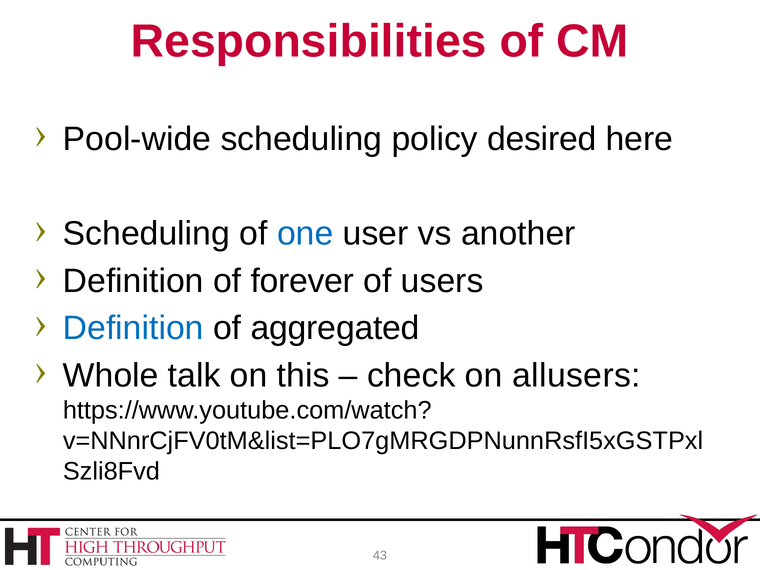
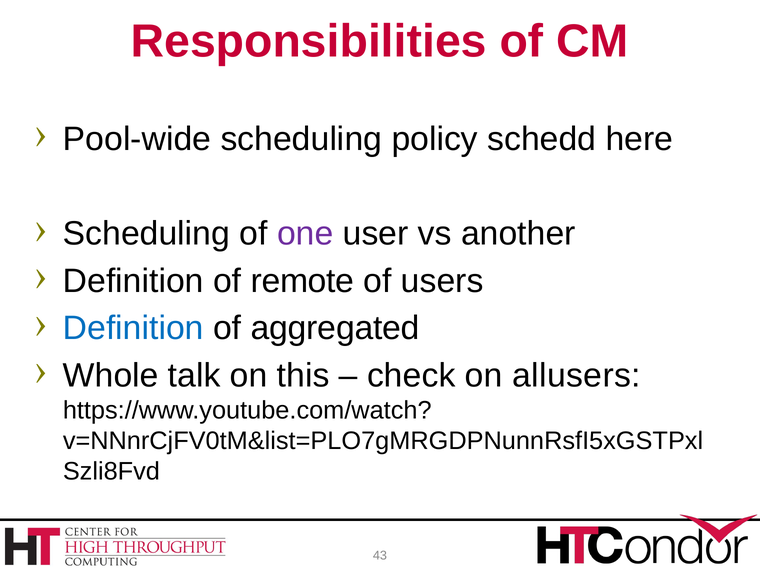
desired: desired -> schedd (542, 139)
one colour: blue -> purple (305, 234)
forever: forever -> remote (302, 281)
